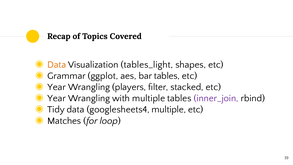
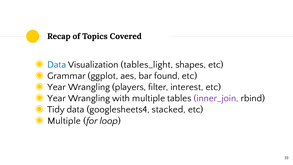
Data colour: orange -> blue (57, 64)
bar tables: tables -> found (167, 76)
stacked: stacked -> interest (187, 87)
googlesheets4 multiple: multiple -> stacked (169, 109)
Matches: Matches -> Multiple (64, 121)
